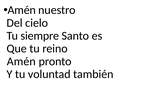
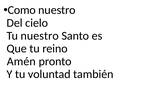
Amén: Amén -> Como (22, 10)
Tu siempre: siempre -> nuestro (40, 36)
